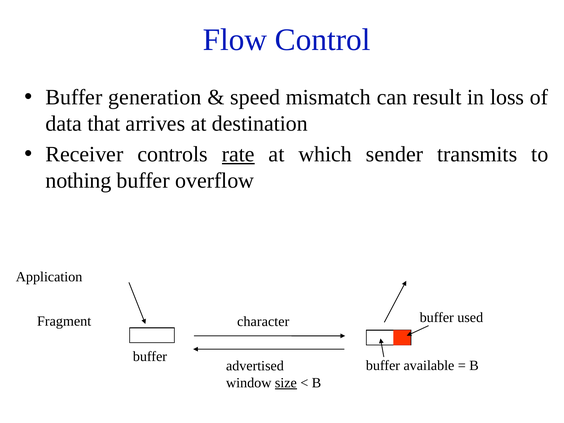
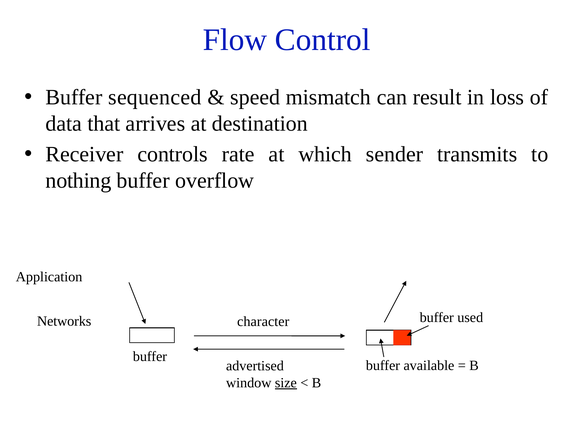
generation: generation -> sequenced (155, 97)
rate underline: present -> none (238, 154)
Fragment: Fragment -> Networks (64, 321)
